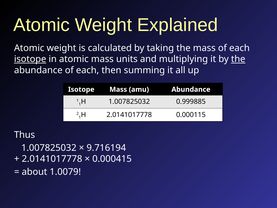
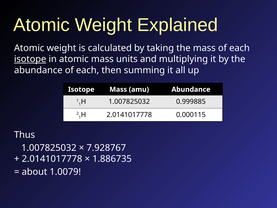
the underline: present -> none (238, 59)
9.716194: 9.716194 -> 7.928767 (106, 148)
0.000415: 0.000415 -> 1.886735 (112, 159)
